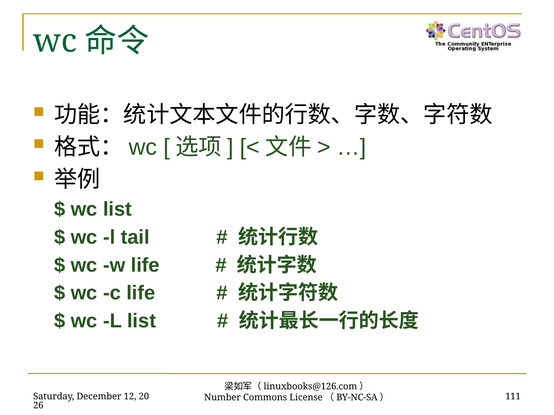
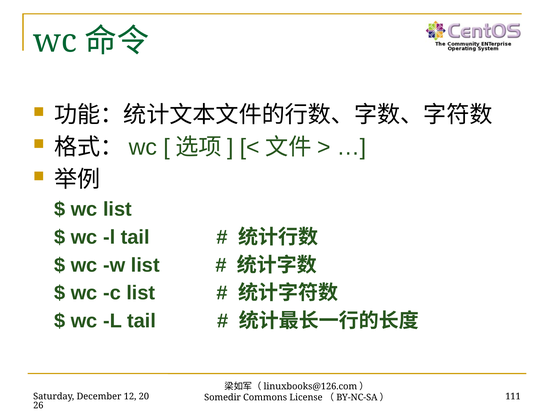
w life: life -> list (145, 265)
c life: life -> list (141, 293)
list: list -> tail (142, 321)
Number: Number -> Somedir (223, 398)
